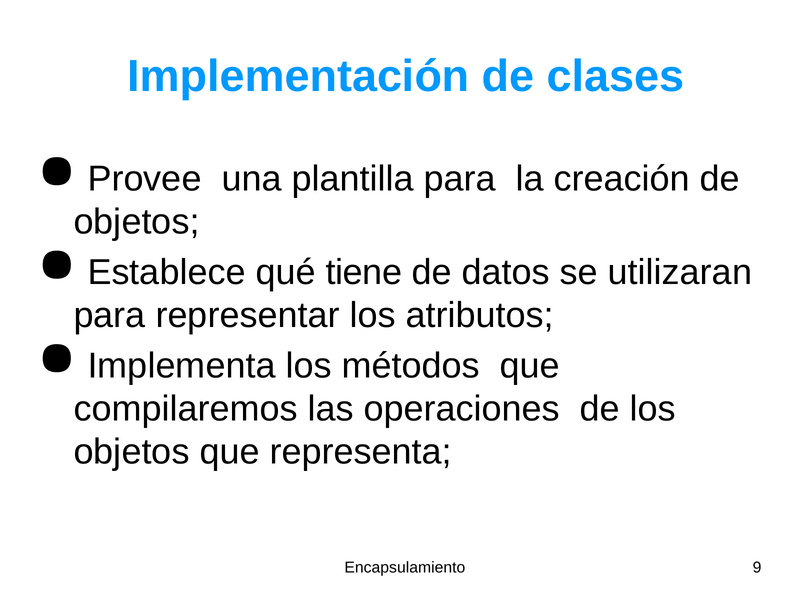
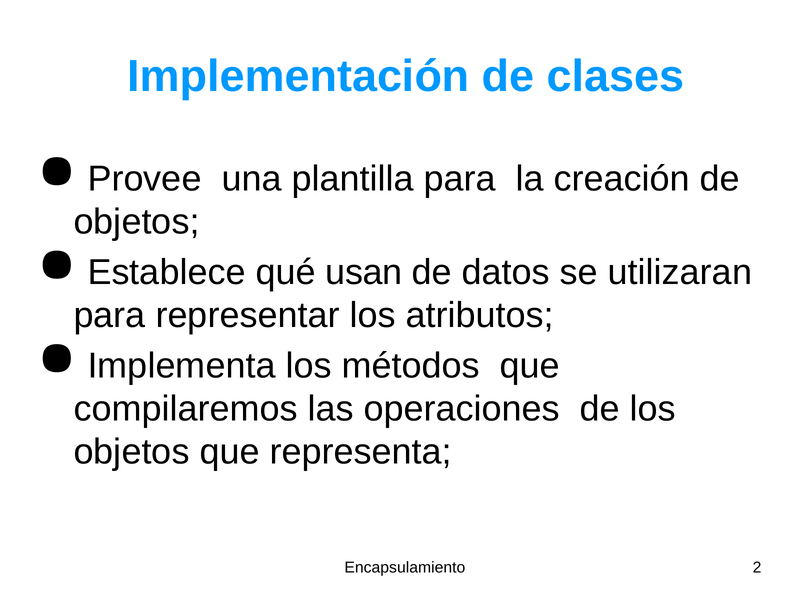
tiene: tiene -> usan (364, 272)
9: 9 -> 2 (757, 568)
